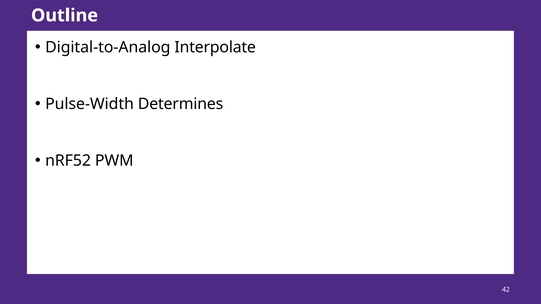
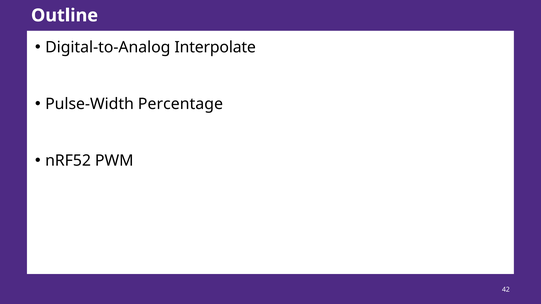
Determines: Determines -> Percentage (180, 104)
